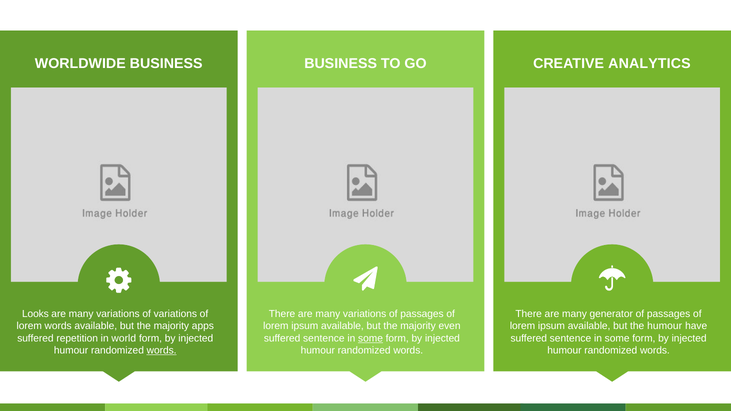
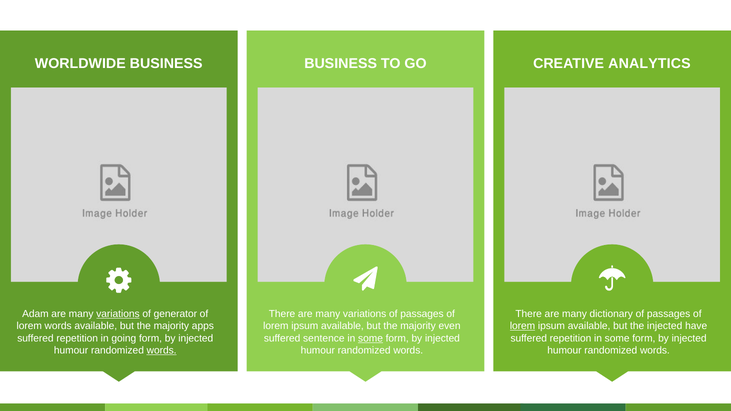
Looks: Looks -> Adam (35, 314)
variations underline: none -> present (118, 314)
of variations: variations -> generator (175, 314)
generator: generator -> dictionary (611, 314)
lorem underline: none -> present (523, 326)
the humour: humour -> injected (665, 326)
world: world -> going (124, 338)
sentence: sentence -> repetition (571, 338)
